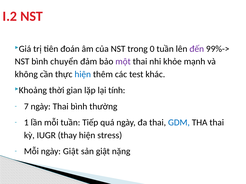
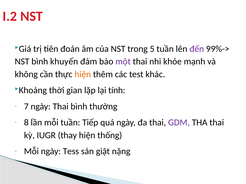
0: 0 -> 5 (152, 49)
chuyển: chuyển -> khuyến (64, 62)
hiện colour: blue -> orange (83, 74)
1: 1 -> 8 (26, 123)
GDM colour: blue -> purple (179, 123)
stress: stress -> thống (110, 136)
ngày Giật: Giật -> Tess (71, 152)
